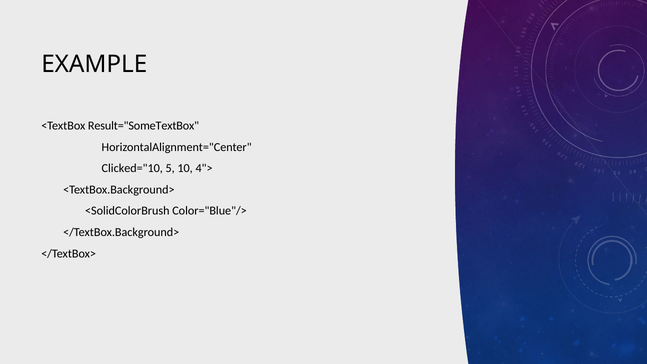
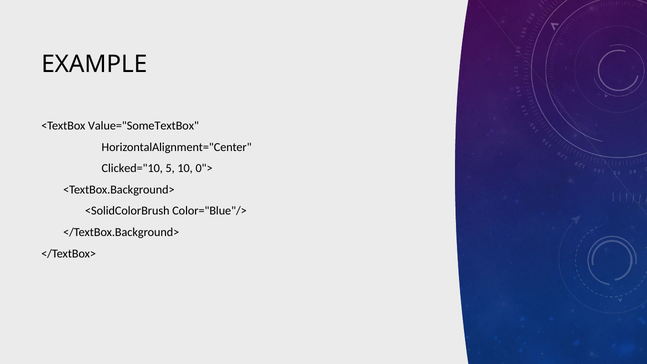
Result="SomeTextBox: Result="SomeTextBox -> Value="SomeTextBox (143, 126)
4">: 4"> -> 0"> (204, 168)
